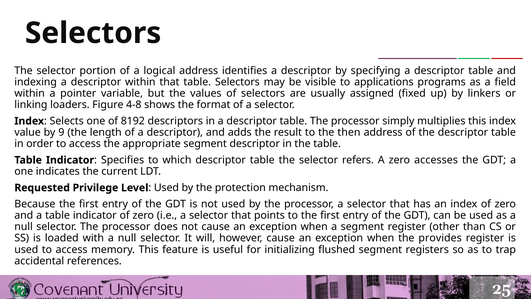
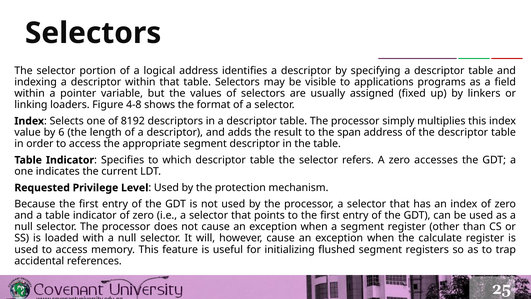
9: 9 -> 6 (61, 132)
then: then -> span (349, 132)
provides: provides -> calculate (440, 238)
